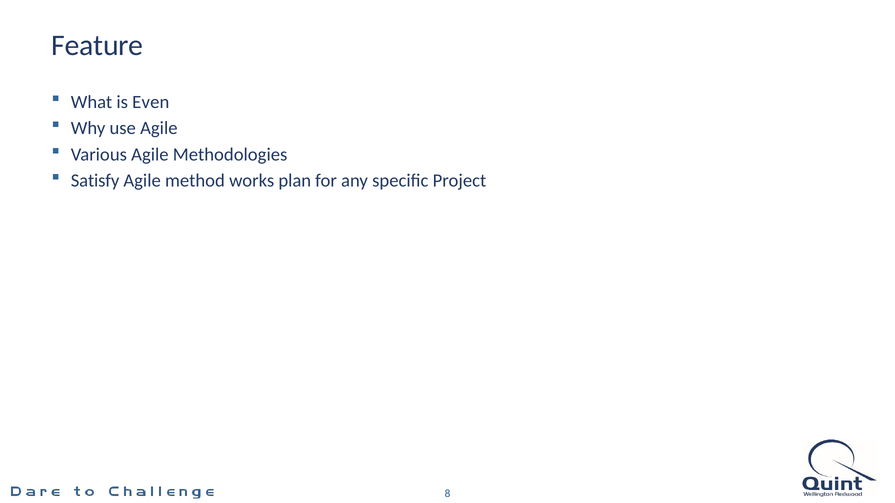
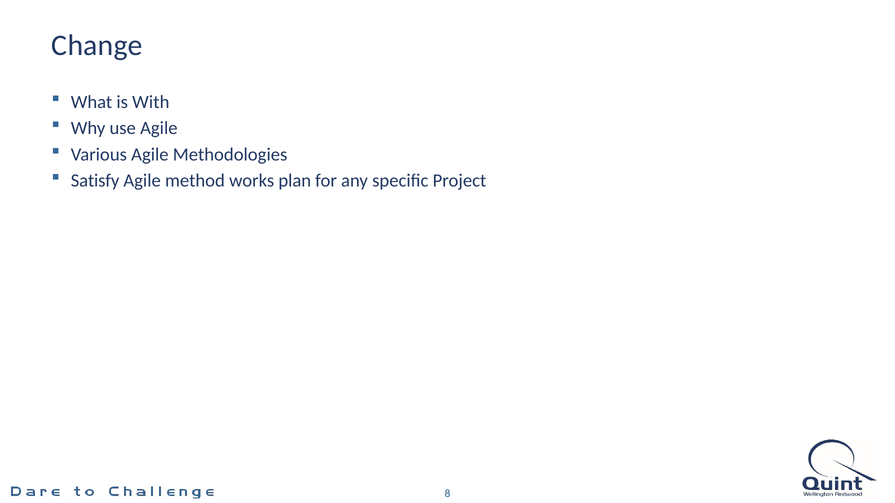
Feature: Feature -> Change (97, 45)
Even: Even -> With (151, 102)
